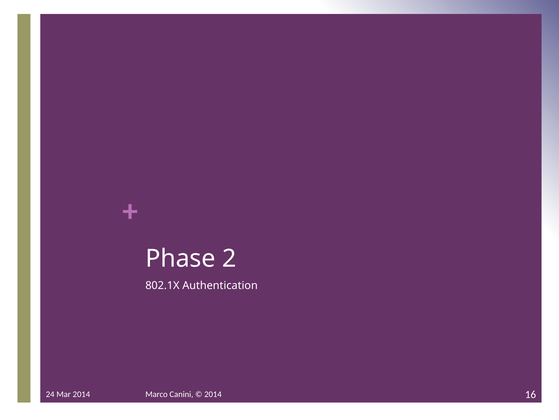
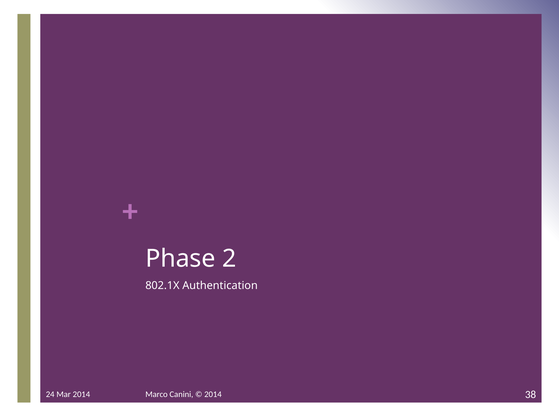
16: 16 -> 38 (531, 394)
